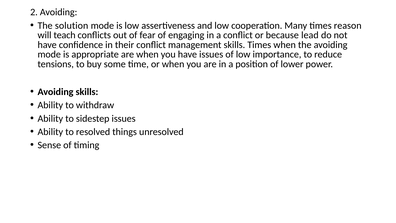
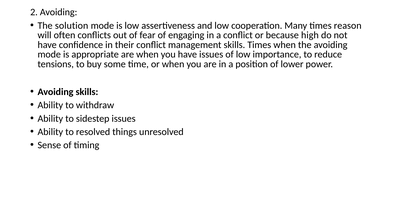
teach: teach -> often (65, 35)
lead: lead -> high (310, 35)
